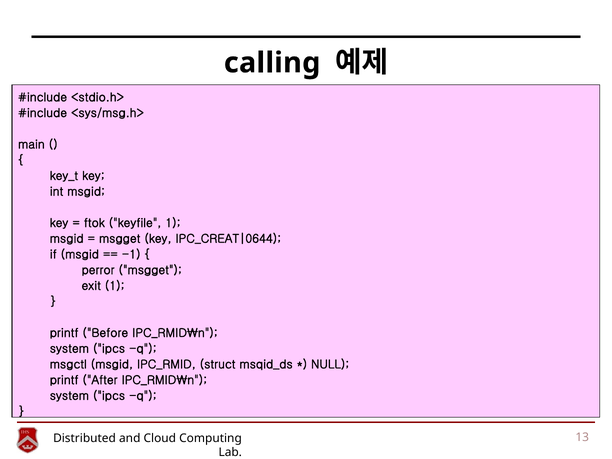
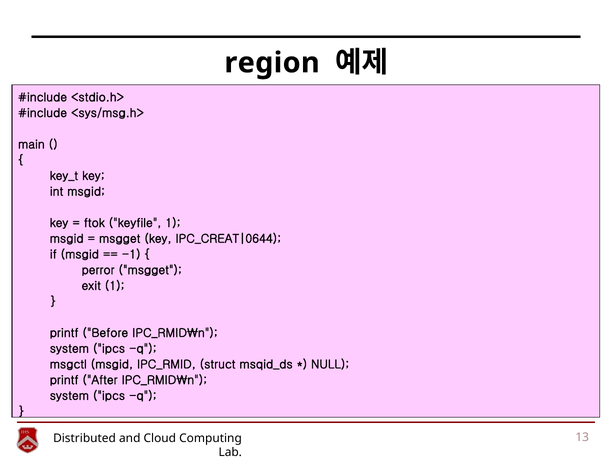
calling: calling -> region (272, 63)
